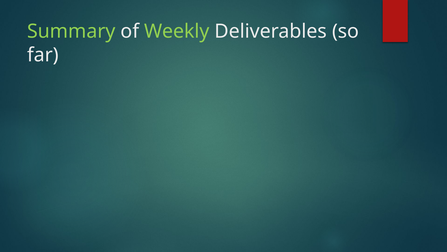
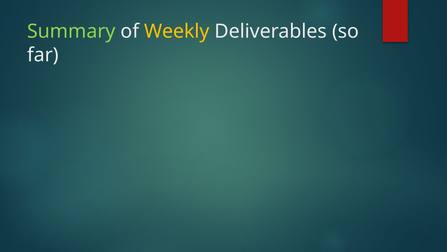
Weekly colour: light green -> yellow (177, 31)
